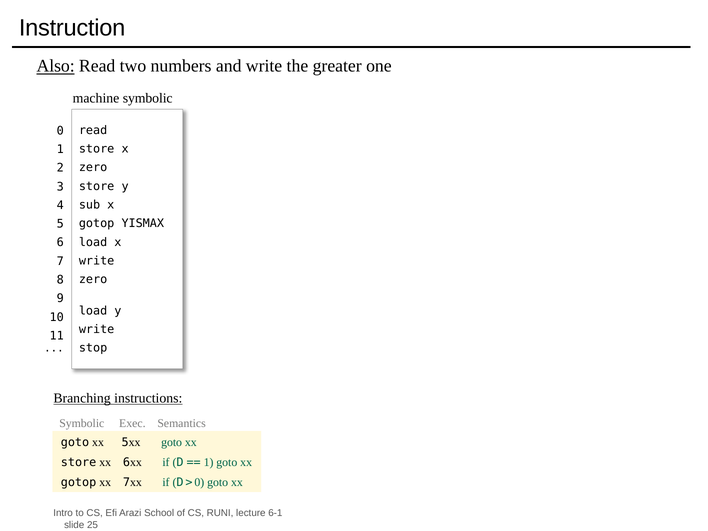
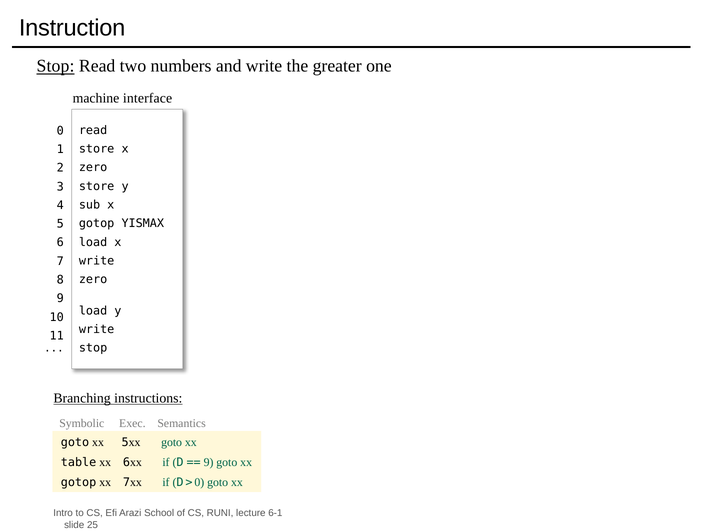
Also: Also -> Stop (56, 66)
machine symbolic: symbolic -> interface (148, 98)
store: store -> table (79, 462)
1: 1 -> 9 (209, 462)
